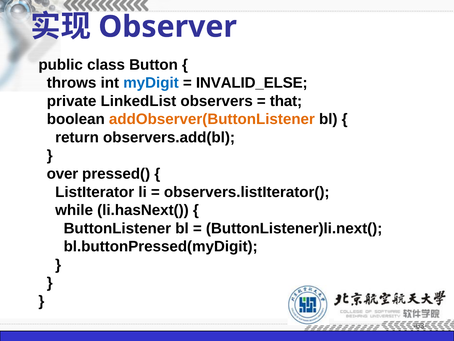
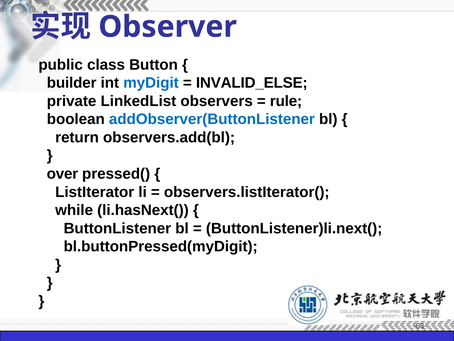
throws: throws -> builder (72, 83)
that: that -> rule (286, 101)
addObserver(ButtonListener colour: orange -> blue (212, 119)
